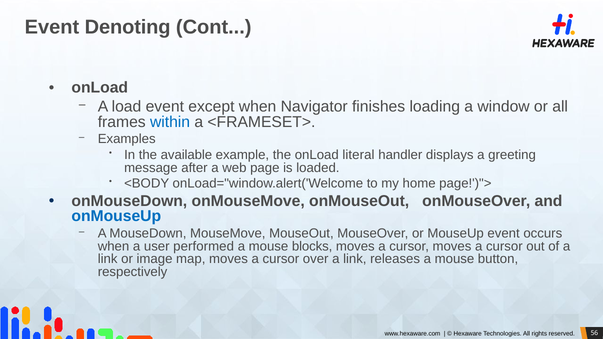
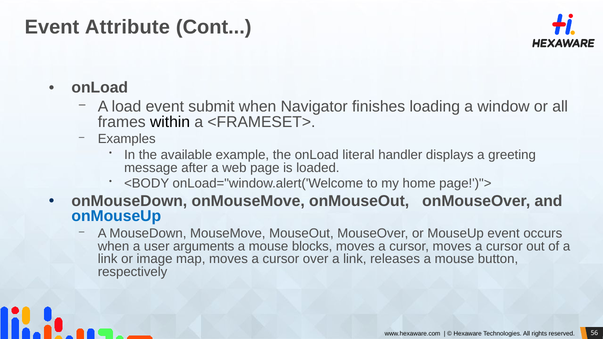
Denoting: Denoting -> Attribute (127, 27)
except: except -> submit (211, 107)
within colour: blue -> black (170, 122)
performed: performed -> arguments (204, 246)
